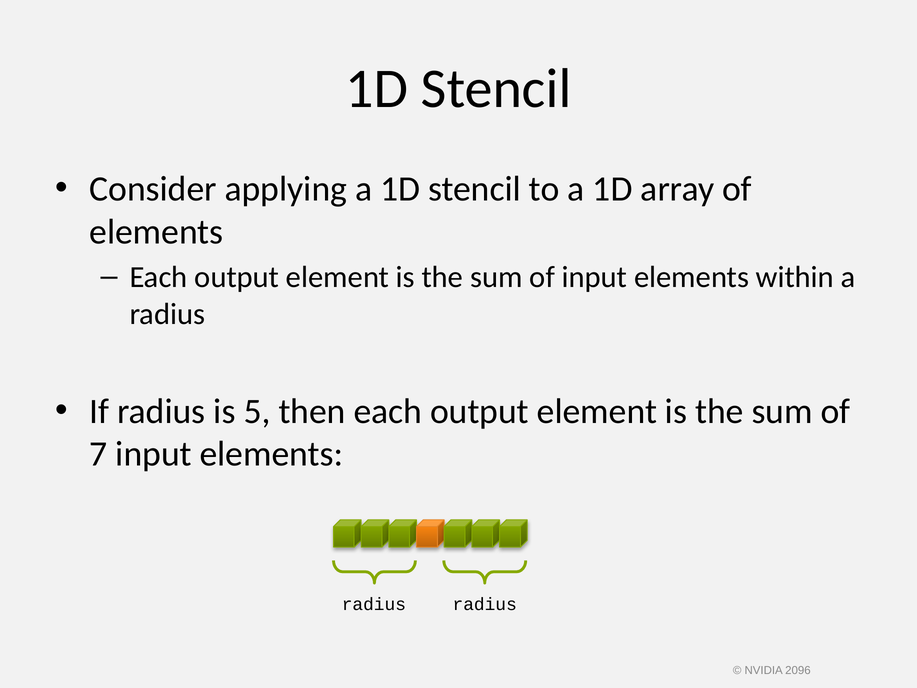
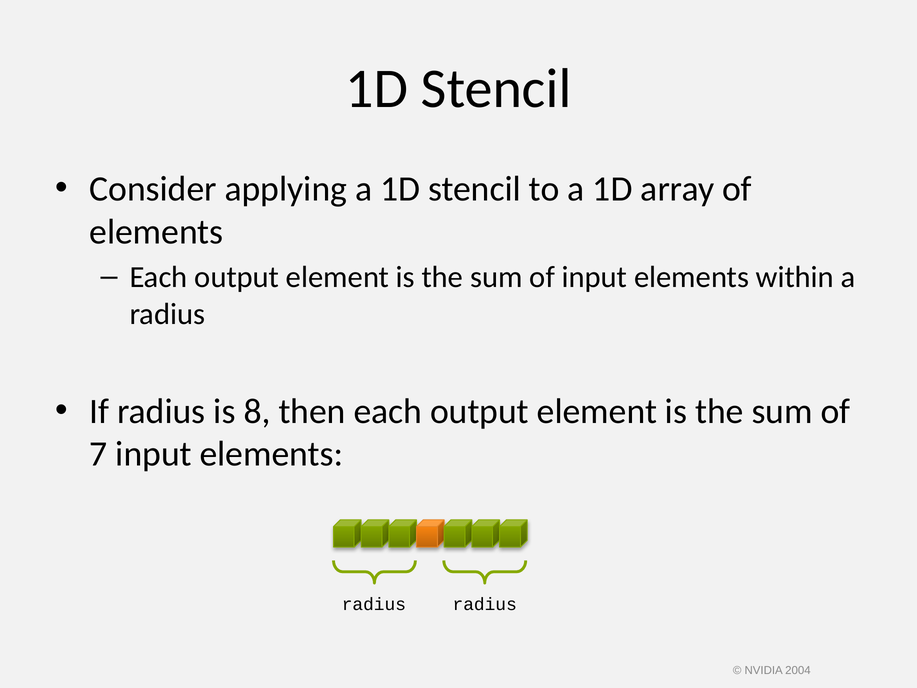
5: 5 -> 8 (257, 411)
2096: 2096 -> 2004 (798, 670)
